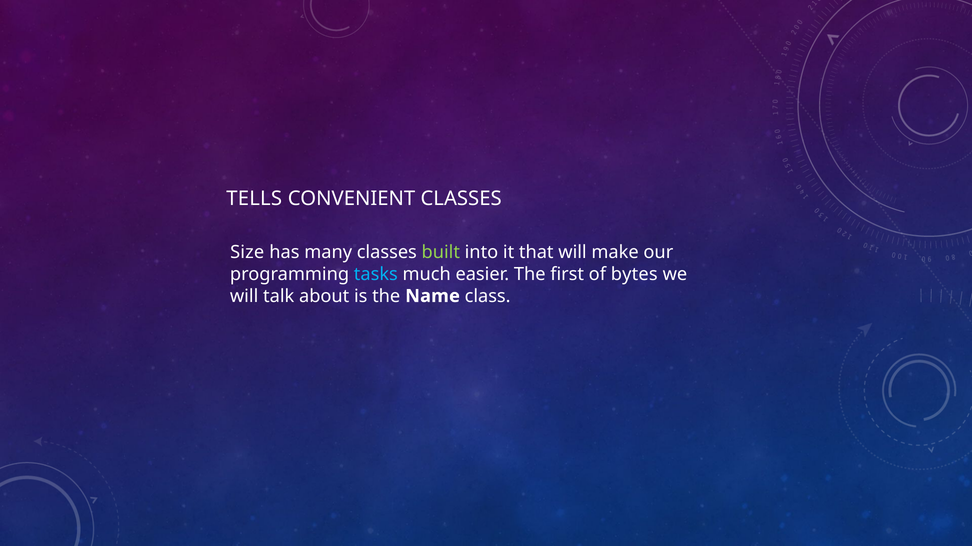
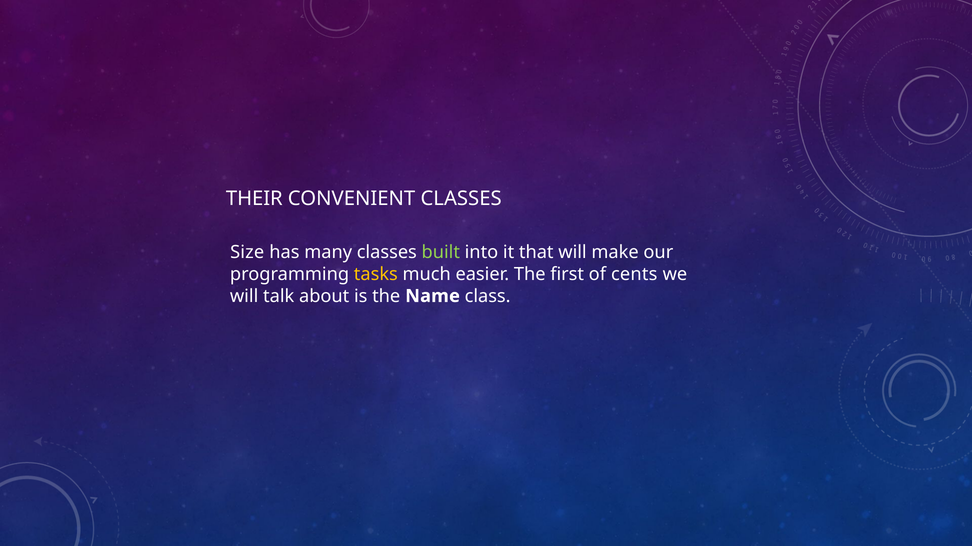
TELLS: TELLS -> THEIR (254, 199)
tasks colour: light blue -> yellow (376, 275)
bytes: bytes -> cents (634, 275)
